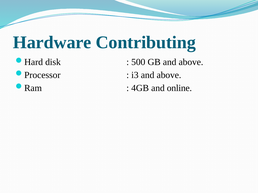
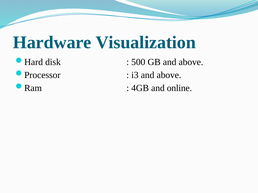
Contributing: Contributing -> Visualization (146, 43)
